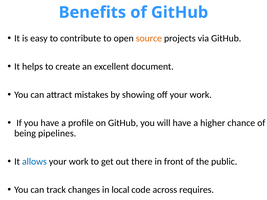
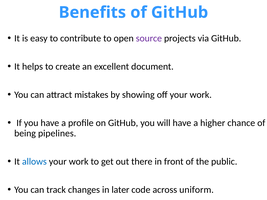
source colour: orange -> purple (149, 38)
local: local -> later (120, 190)
requires: requires -> uniform (197, 190)
